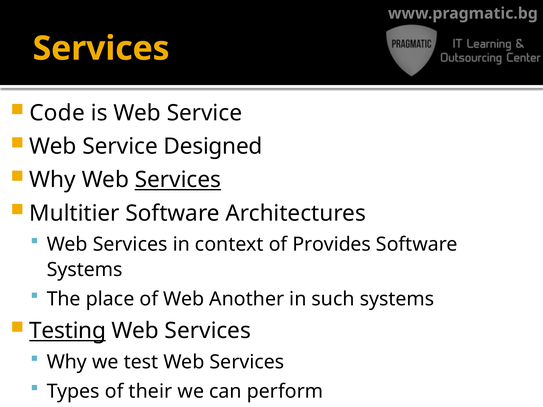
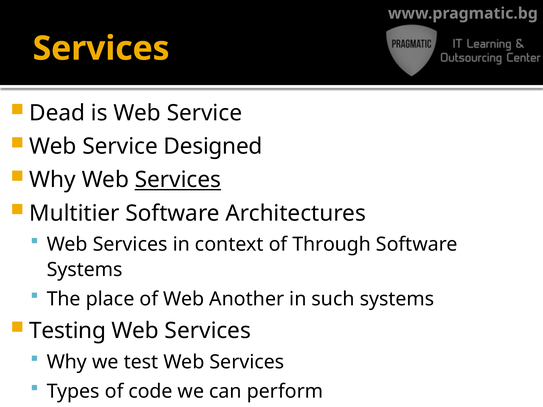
Code: Code -> Dead (57, 113)
Provides: Provides -> Through (332, 244)
Testing underline: present -> none (68, 331)
their: their -> code (151, 392)
